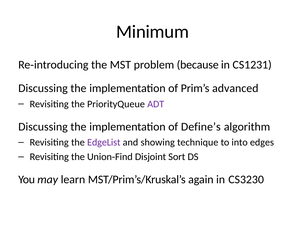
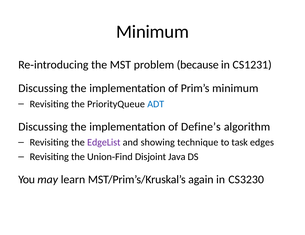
Prim’s advanced: advanced -> minimum (235, 89)
ADT colour: purple -> blue (156, 104)
into: into -> task (240, 143)
Sort: Sort -> Java (177, 157)
